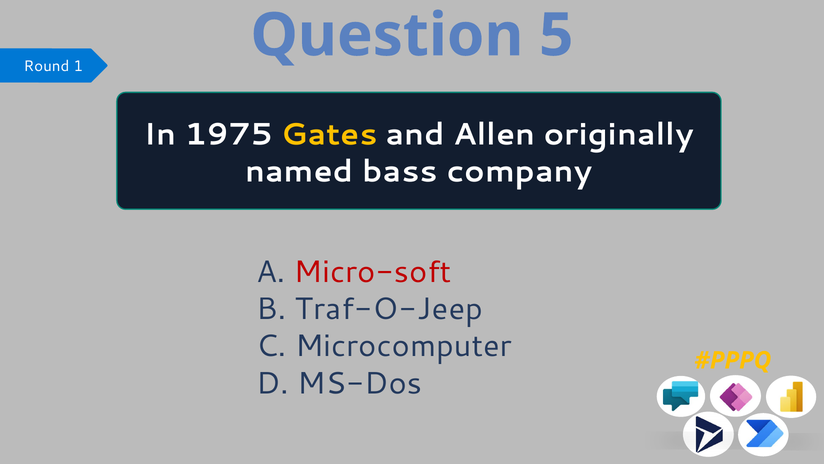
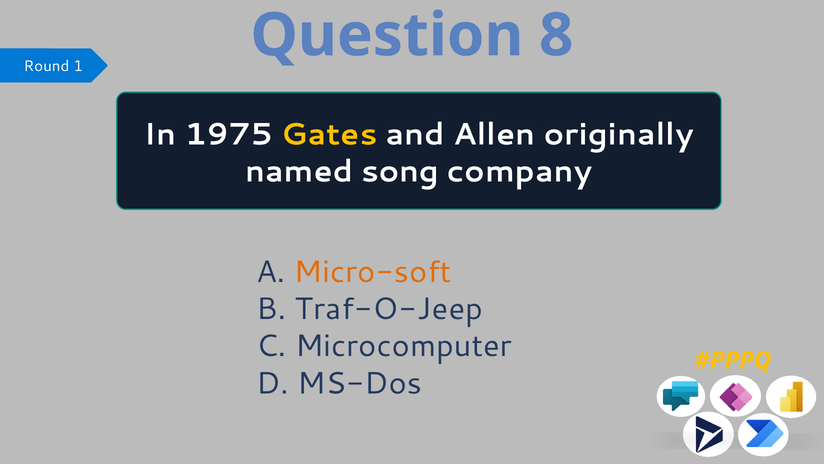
5: 5 -> 8 (556, 35)
bass: bass -> song (400, 171)
Micro-soft colour: red -> orange (373, 272)
